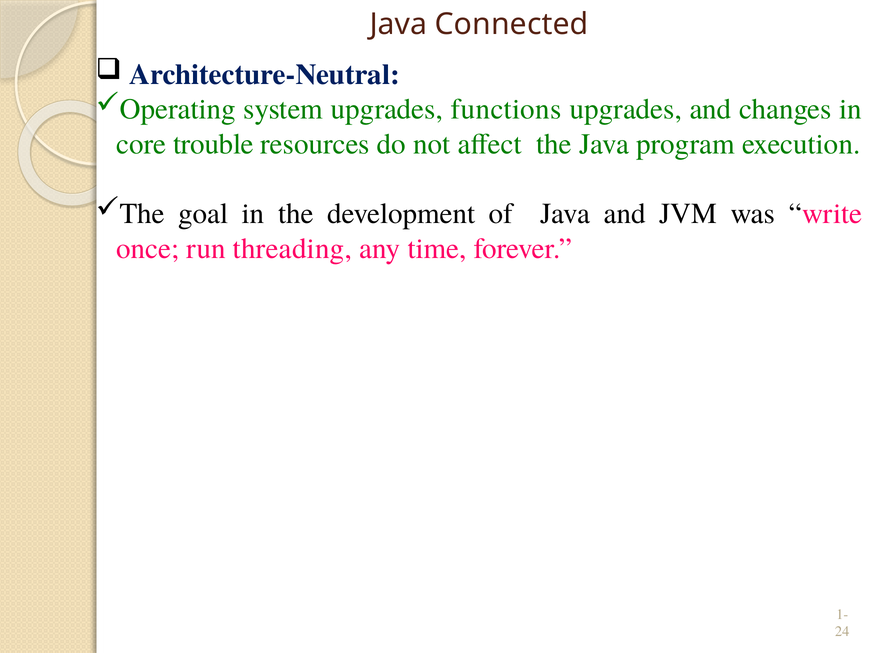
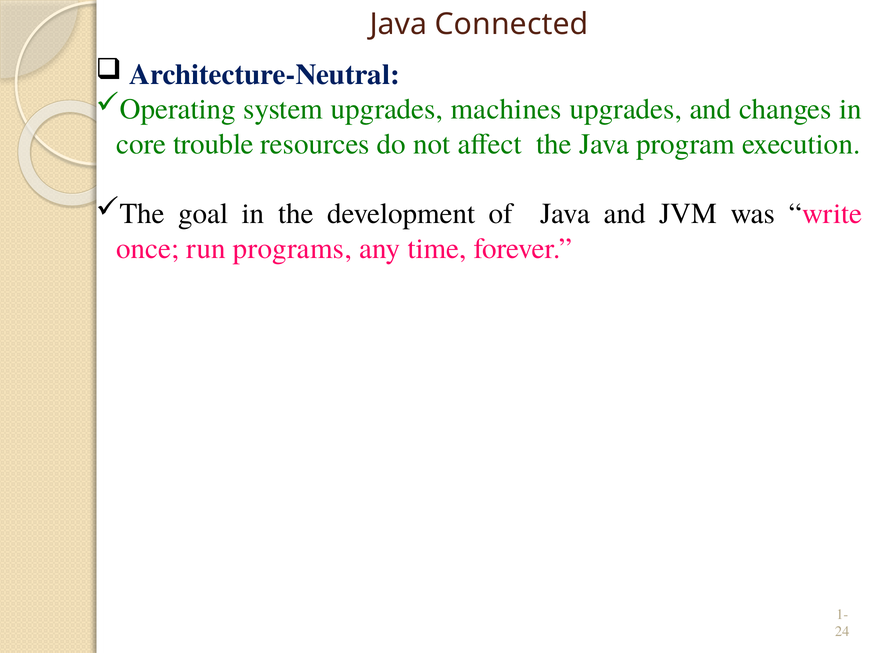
functions: functions -> machines (506, 109)
threading: threading -> programs (292, 249)
